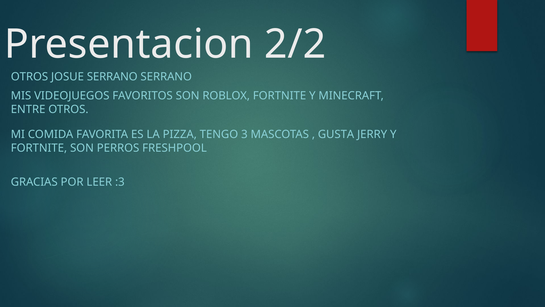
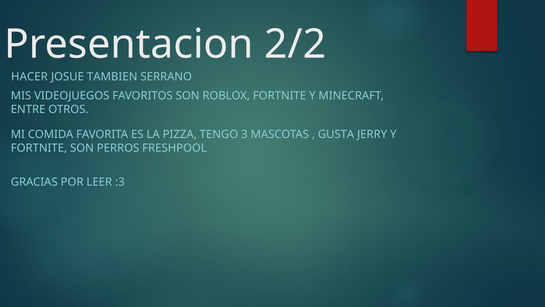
OTROS: OTROS -> HACER (29, 76)
JOSUE SERRANO: SERRANO -> TAMBIEN (112, 76)
